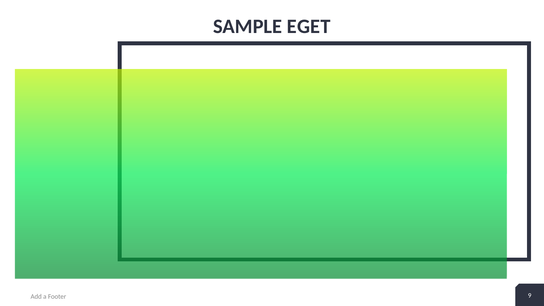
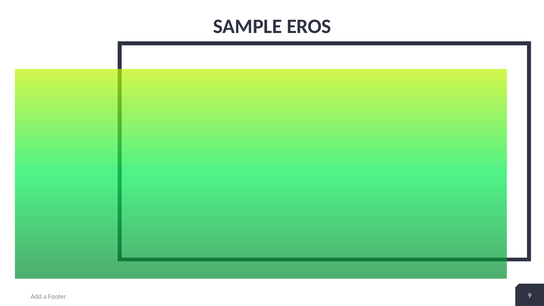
EGET: EGET -> EROS (309, 26)
